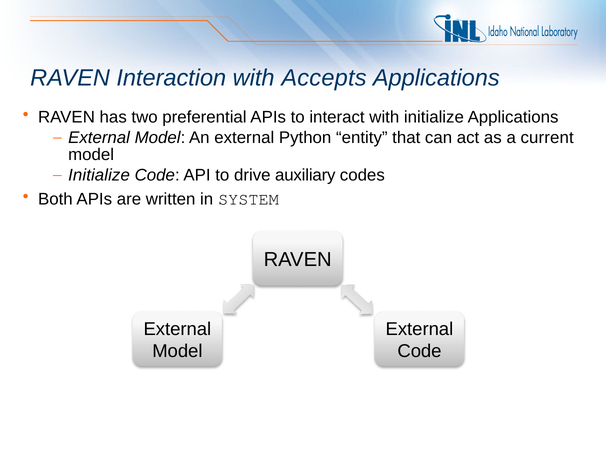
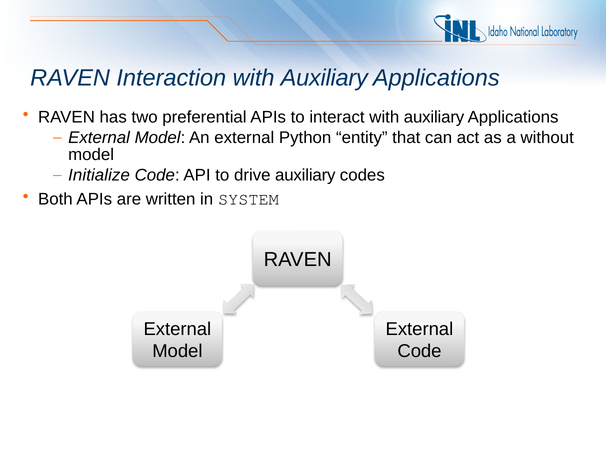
Interaction with Accepts: Accepts -> Auxiliary (324, 78)
interact with initialize: initialize -> auxiliary (434, 117)
current: current -> without (547, 138)
